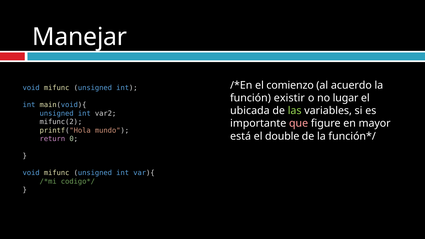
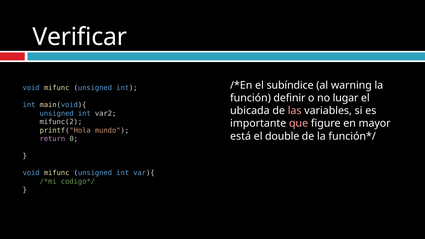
Manejar: Manejar -> Verificar (80, 37)
comienzo: comienzo -> subíndice (290, 85)
acuerdo: acuerdo -> warning (351, 85)
existir: existir -> definir (289, 98)
las colour: light green -> pink (295, 111)
